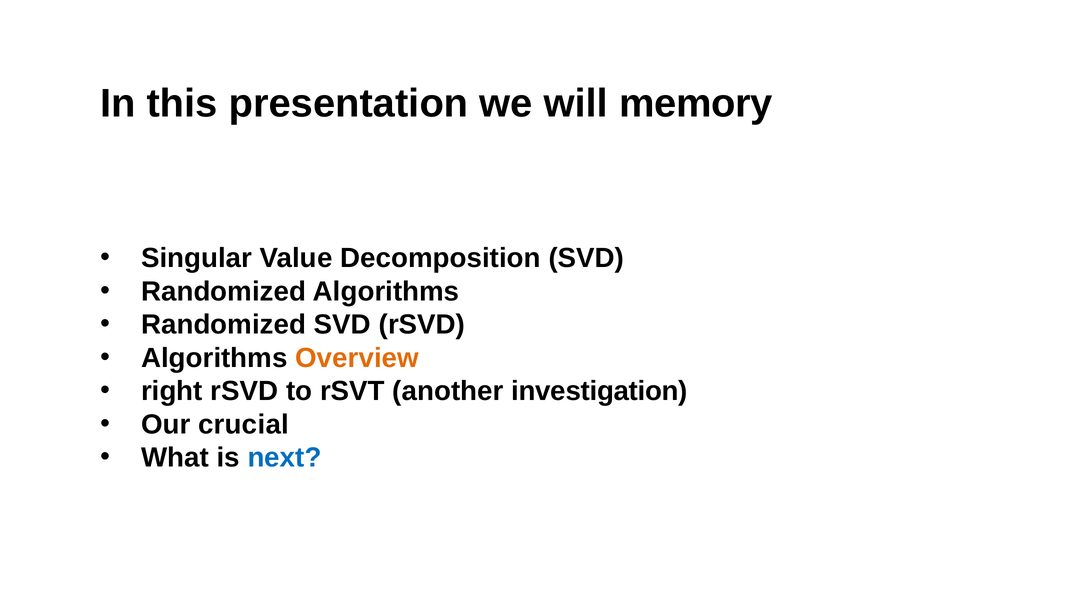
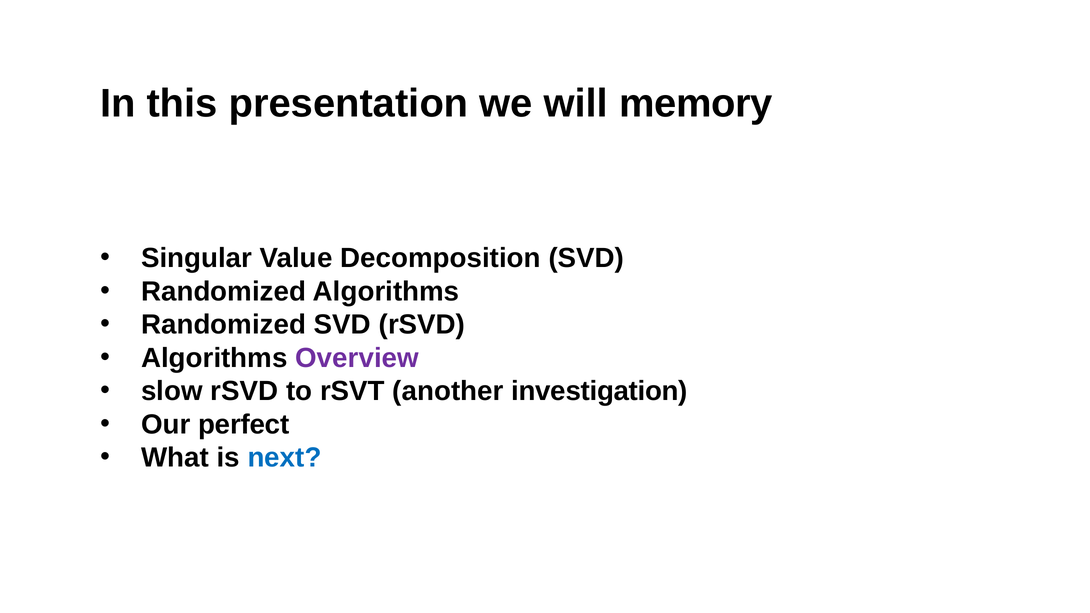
Overview colour: orange -> purple (357, 358)
right: right -> slow (172, 391)
crucial: crucial -> perfect (244, 425)
